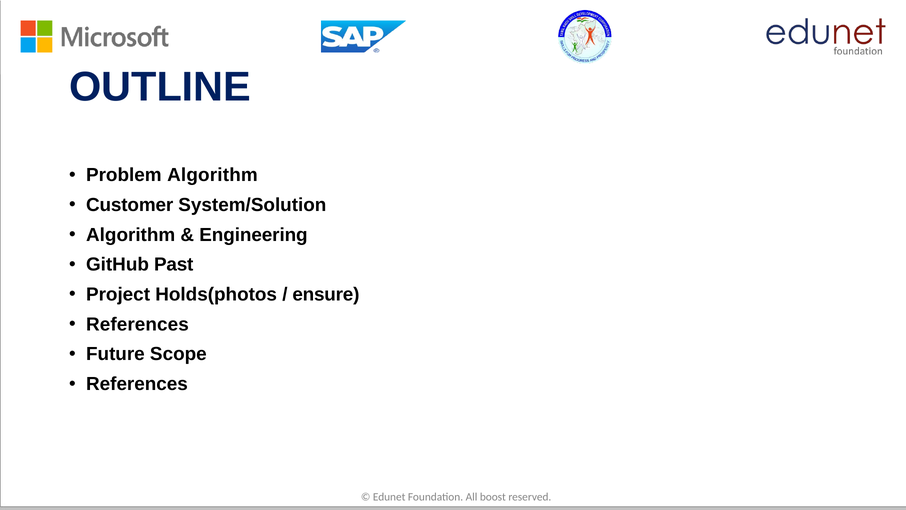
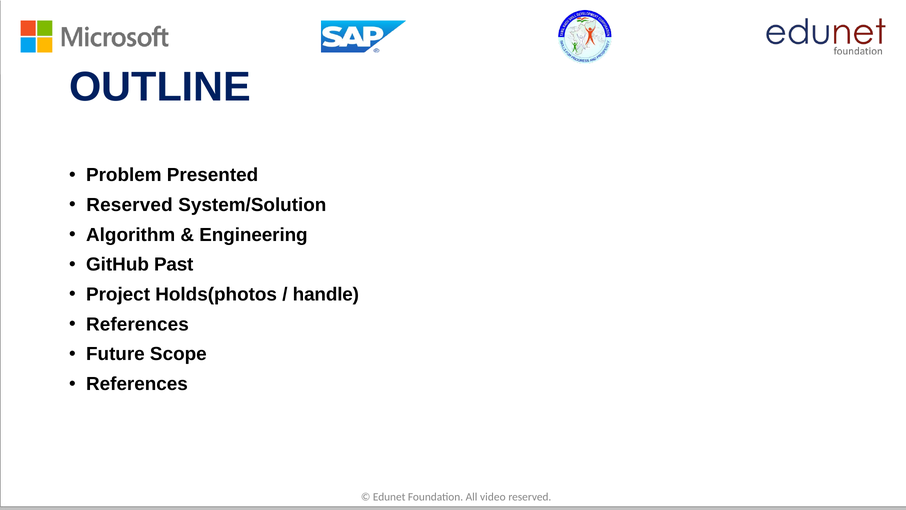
Problem Algorithm: Algorithm -> Presented (213, 175)
Customer: Customer -> Reserved (130, 205)
ensure: ensure -> handle (326, 294)
boost: boost -> video (493, 497)
